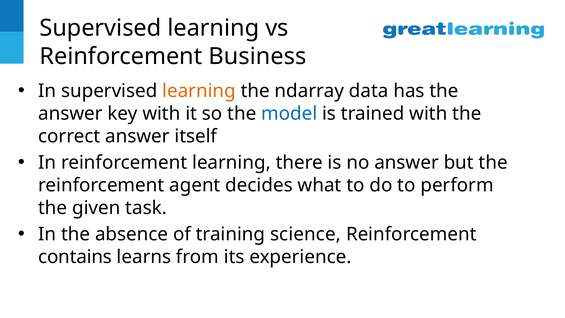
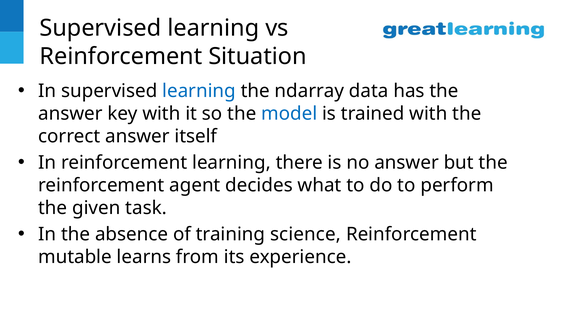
Business: Business -> Situation (258, 56)
learning colour: orange -> blue (199, 91)
contains: contains -> mutable (75, 257)
